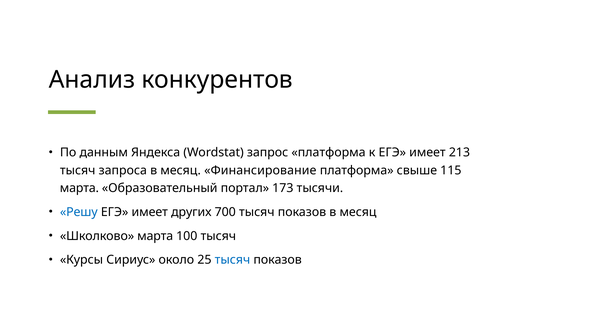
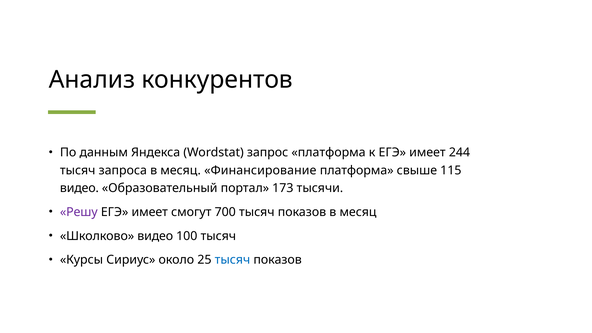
213: 213 -> 244 (459, 153)
марта: марта -> видео (79, 188)
Решу colour: blue -> purple (79, 212)
других: других -> смогут (191, 212)
Школково марта: марта -> видео (155, 236)
